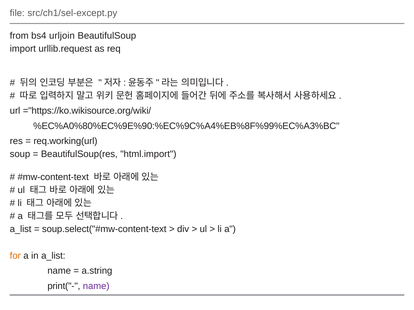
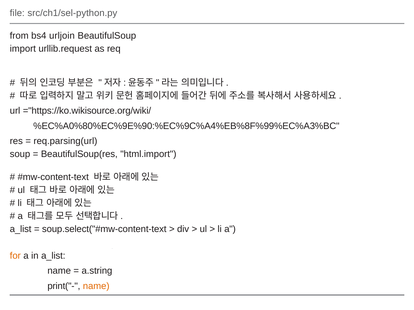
src/ch1/sel-except.py: src/ch1/sel-except.py -> src/ch1/sel-python.py (72, 13)
req.working(url: req.working(url -> req.parsing(url (65, 141)
name colour: purple -> orange (96, 287)
